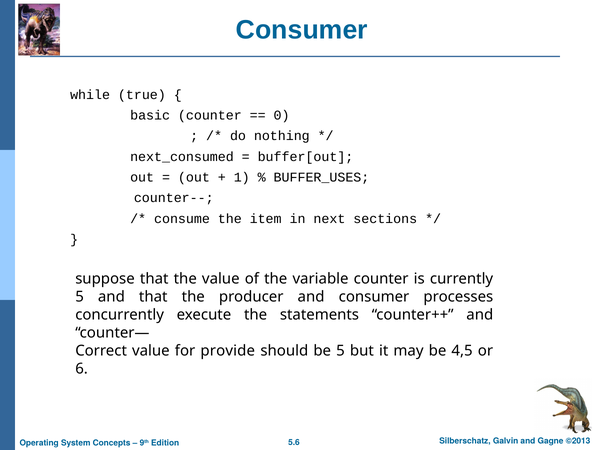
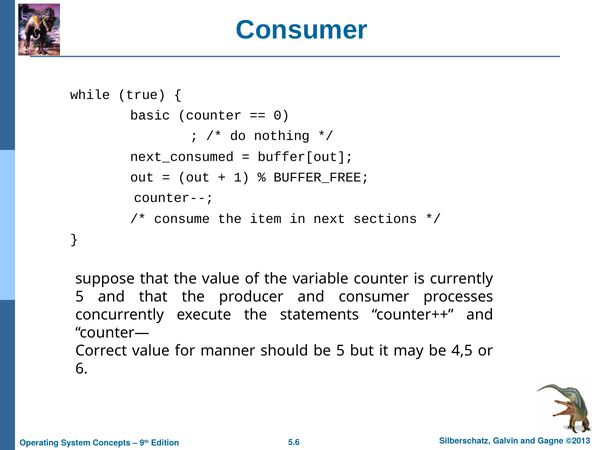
BUFFER_USES: BUFFER_USES -> BUFFER_FREE (321, 177)
provide: provide -> manner (228, 351)
